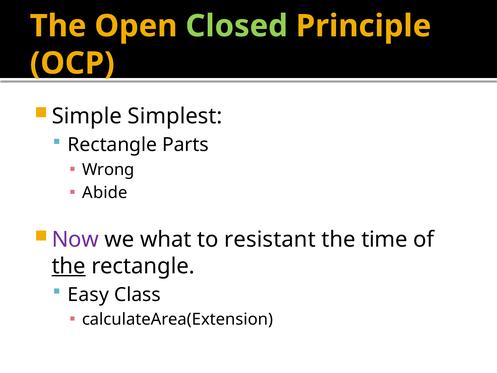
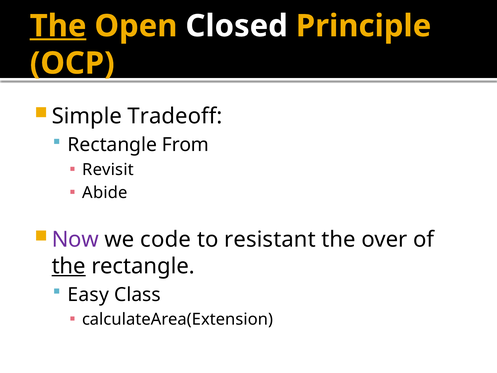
The underline: none -> present (58, 26)
Closed colour: light green -> white (237, 26)
Simplest: Simplest -> Tradeoff (175, 116)
Parts: Parts -> From (185, 145)
Wrong: Wrong -> Revisit (108, 169)
what: what -> code (166, 239)
time: time -> over (384, 239)
